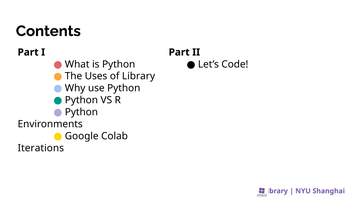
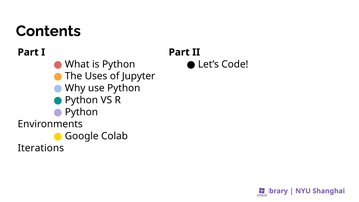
of Library: Library -> Jupyter (139, 76)
